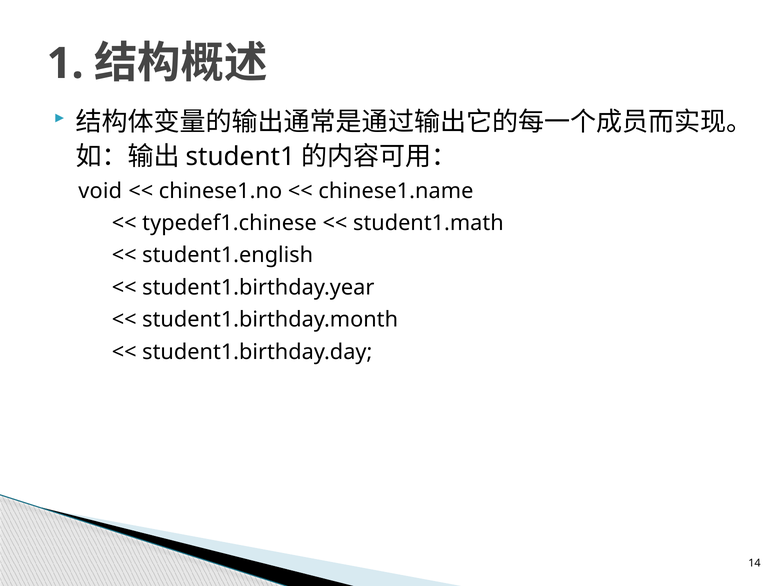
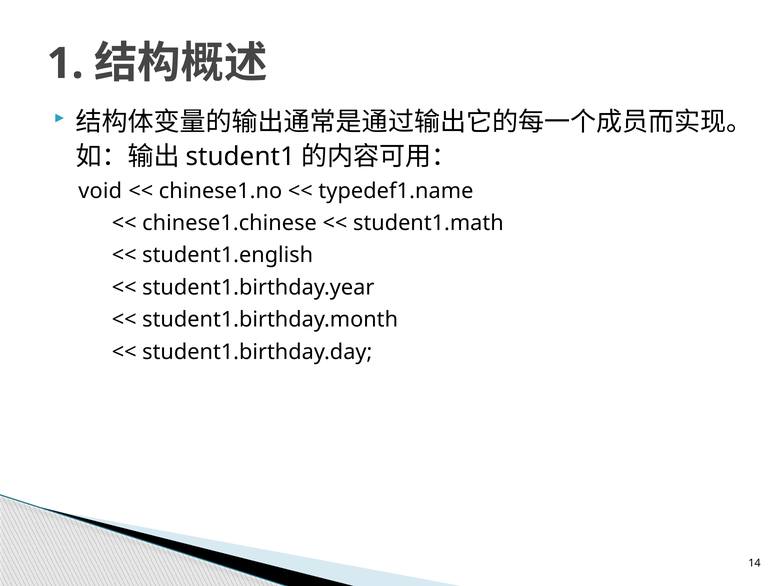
chinese1.name: chinese1.name -> typedef1.name (396, 191)
typedef1.chinese: typedef1.chinese -> chinese1.chinese (230, 223)
